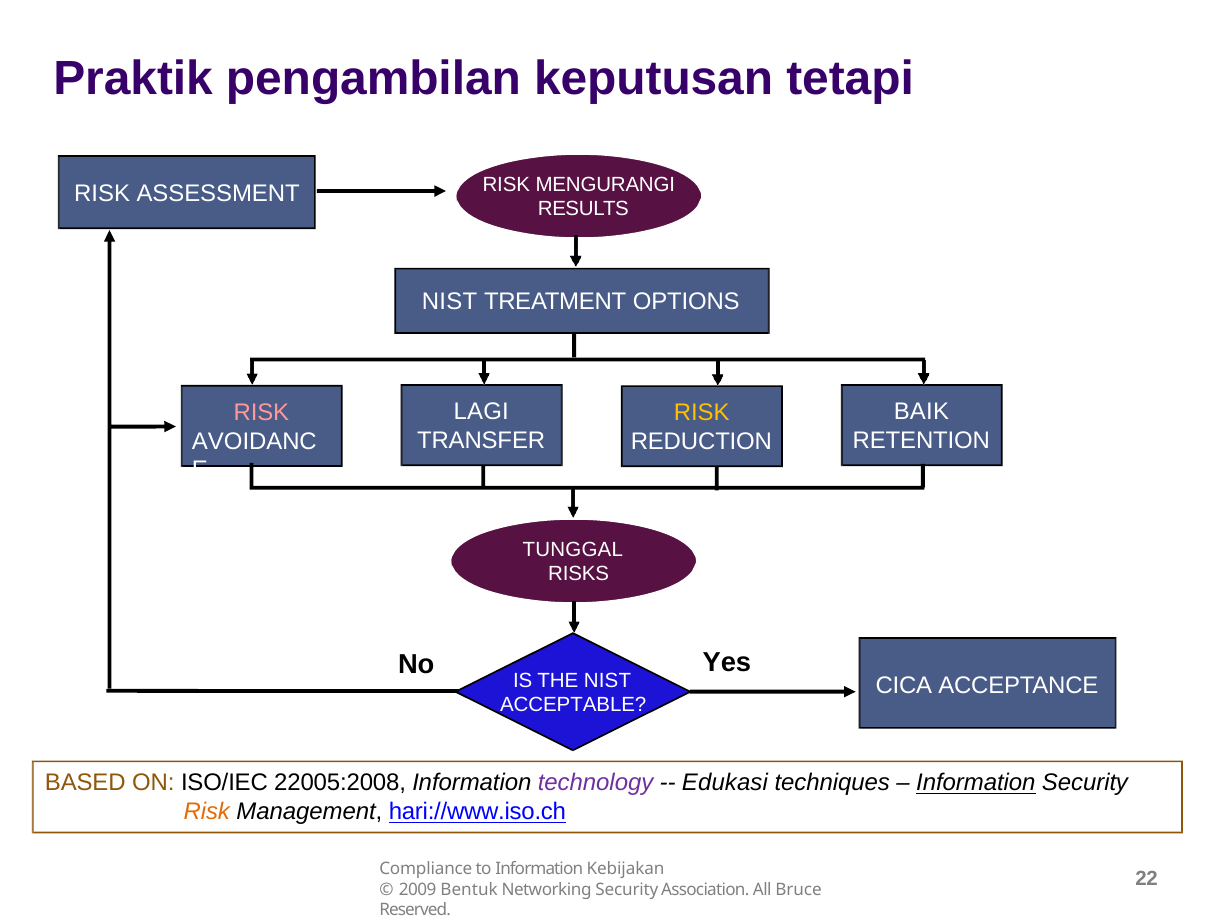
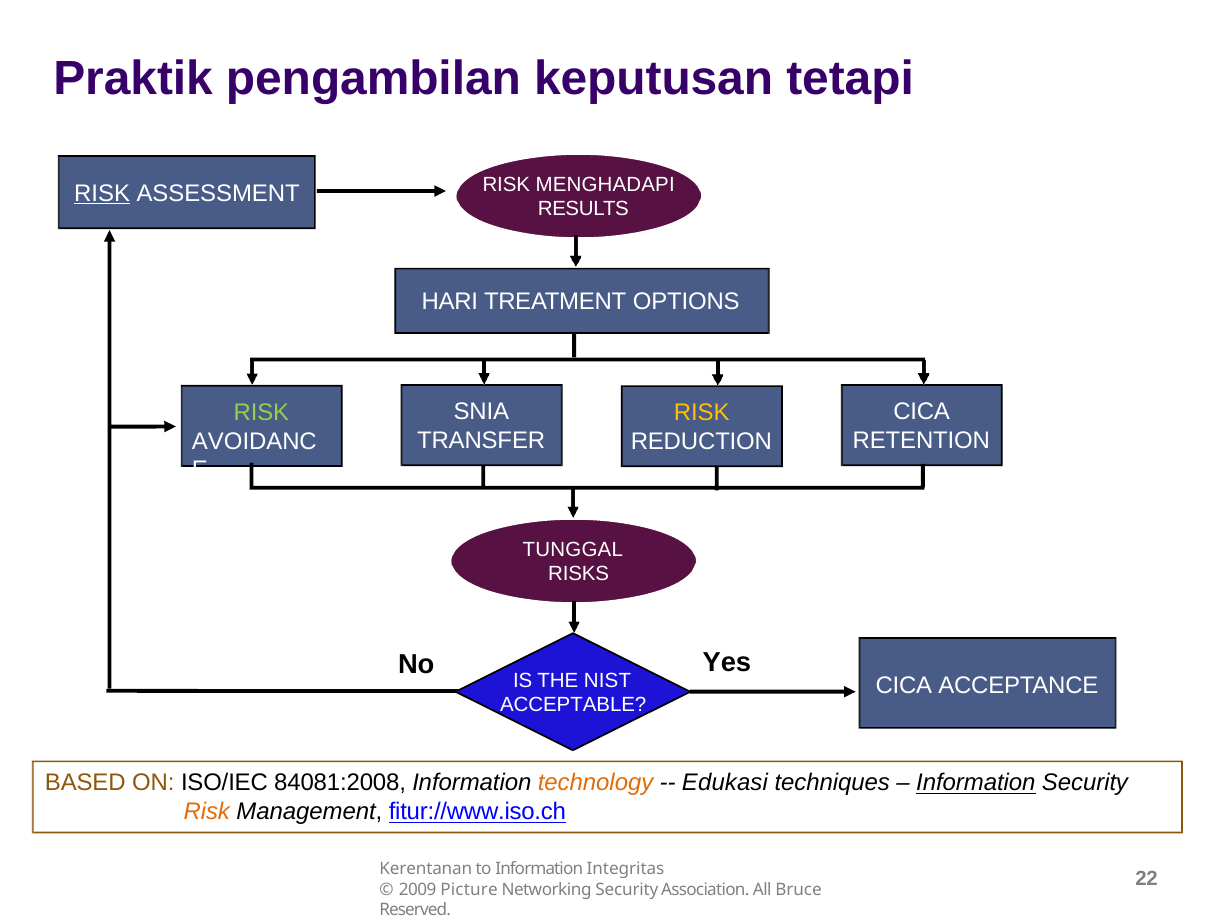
MENGURANGI: MENGURANGI -> MENGHADAPI (605, 184)
RISK underline: none -> present (102, 193)
NIST: NIST -> HARI (450, 302)
LAGI: LAGI -> SNIA (481, 412)
BAIK: BAIK -> CICA (922, 412)
RISK colour: pink -> light green (261, 413)
22005:2008: 22005:2008 -> 84081:2008 (340, 783)
technology colour: purple -> orange (596, 783)
hari://www.iso.ch: hari://www.iso.ch -> fitur://www.iso.ch (477, 812)
Compliance: Compliance -> Kerentanan (426, 869)
Kebijakan: Kebijakan -> Integritas (626, 869)
Bentuk: Bentuk -> Picture (469, 890)
